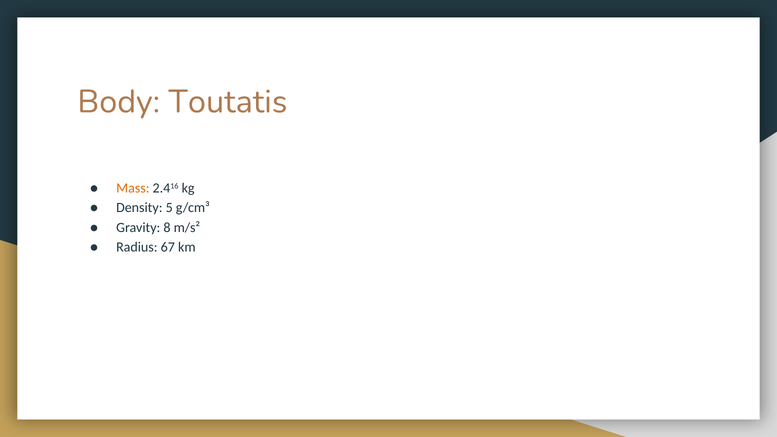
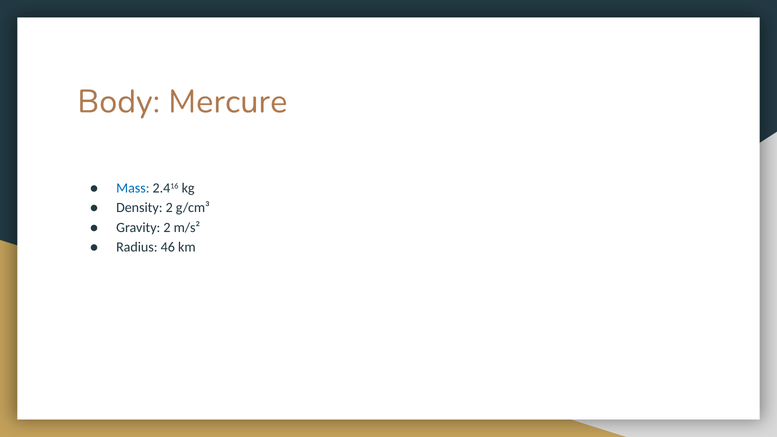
Toutatis: Toutatis -> Mercure (228, 102)
Mass colour: orange -> blue (133, 188)
Density 5: 5 -> 2 (169, 208)
Gravity 8: 8 -> 2 (167, 227)
67: 67 -> 46 (168, 247)
